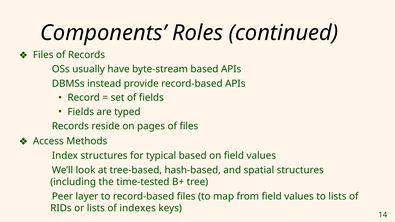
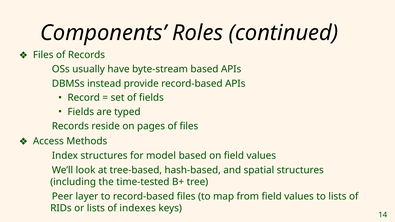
typical: typical -> model (161, 156)
